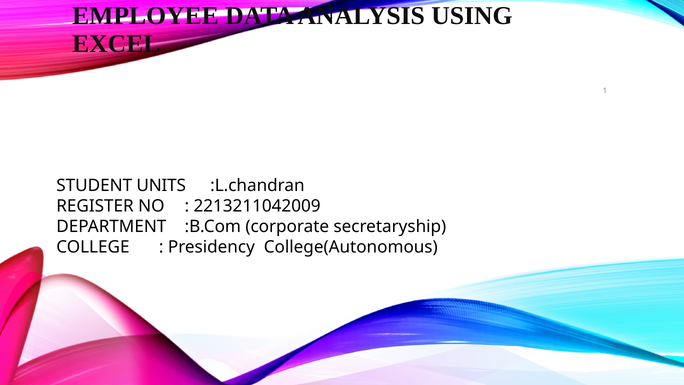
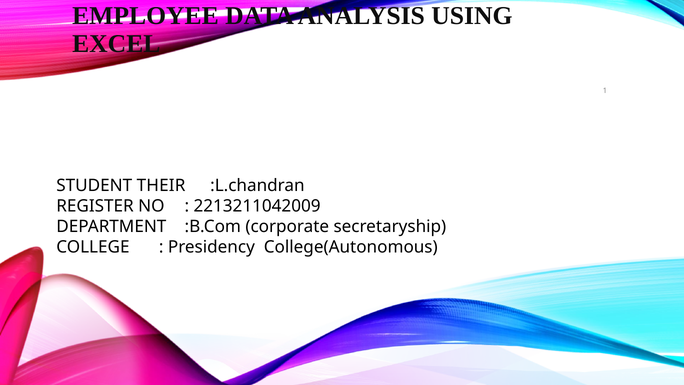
UNITS: UNITS -> THEIR (161, 185)
